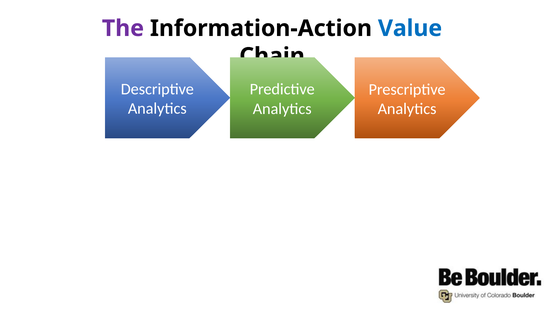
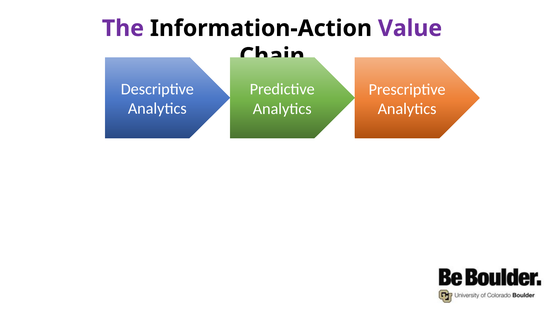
Value colour: blue -> purple (410, 28)
